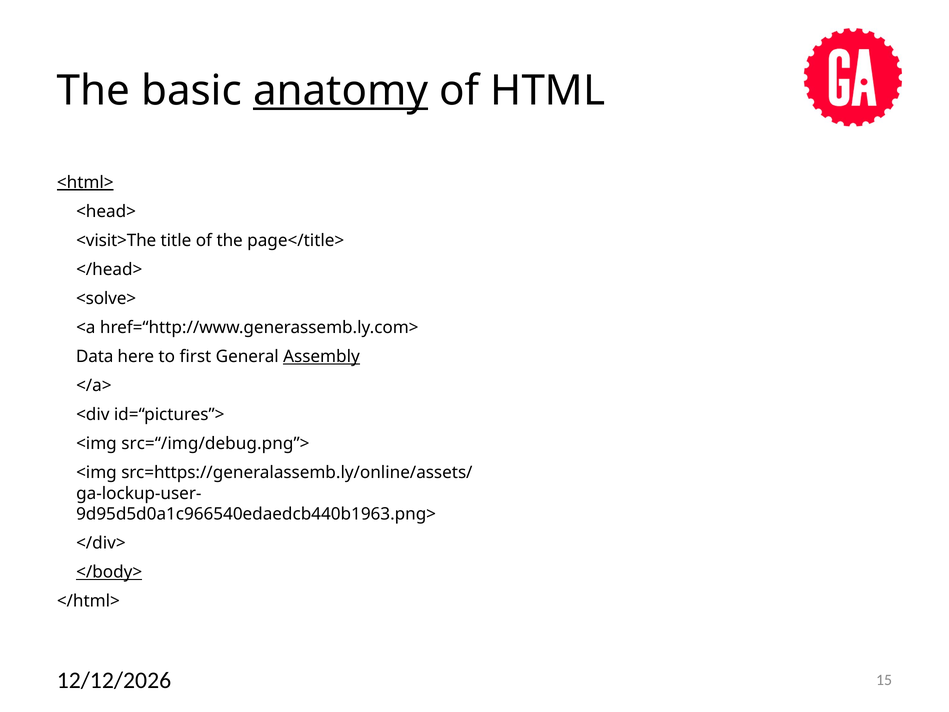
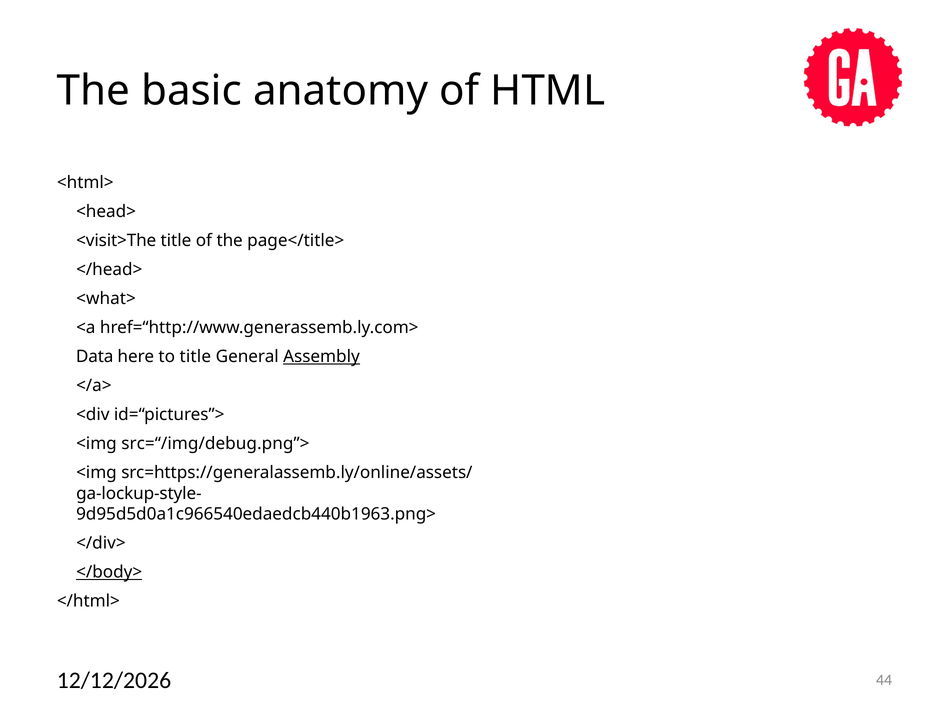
anatomy underline: present -> none (341, 91)
<html> underline: present -> none (85, 182)
<solve>: <solve> -> <what> (106, 298)
to first: first -> title (195, 356)
ga-lockup-user-: ga-lockup-user- -> ga-lockup-style- (139, 493)
15: 15 -> 44 (884, 680)
